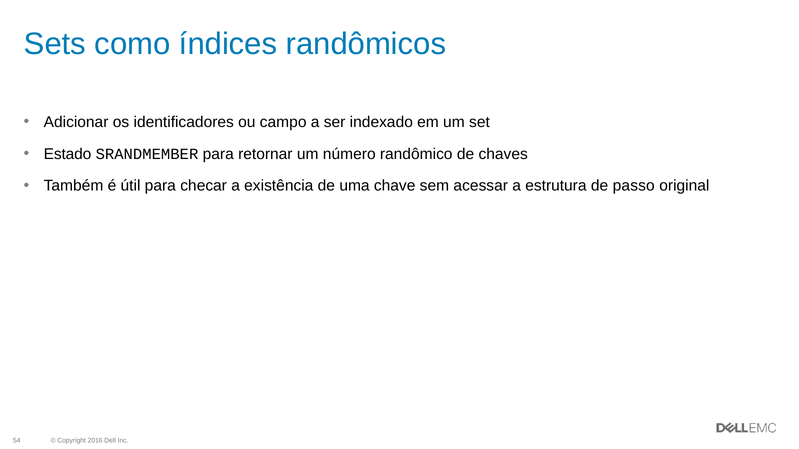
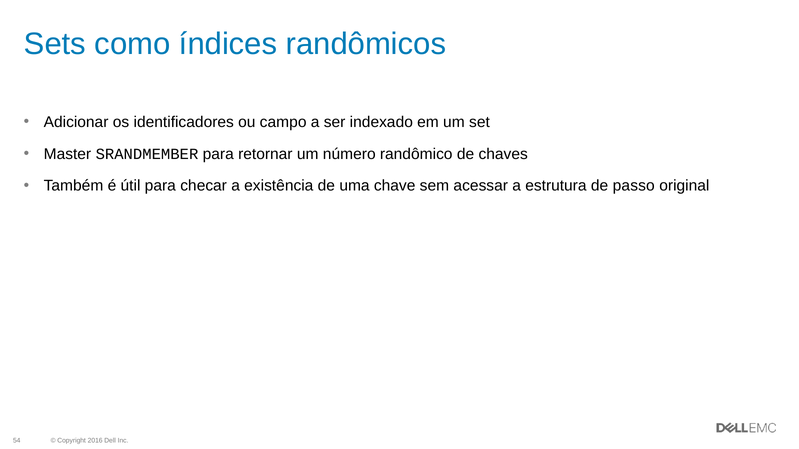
Estado: Estado -> Master (67, 154)
